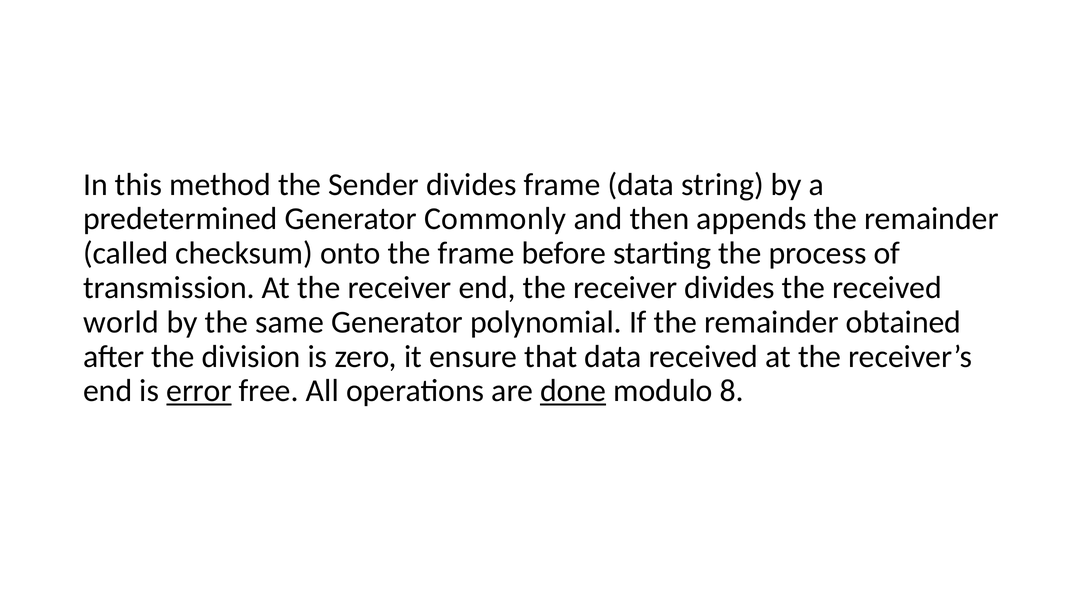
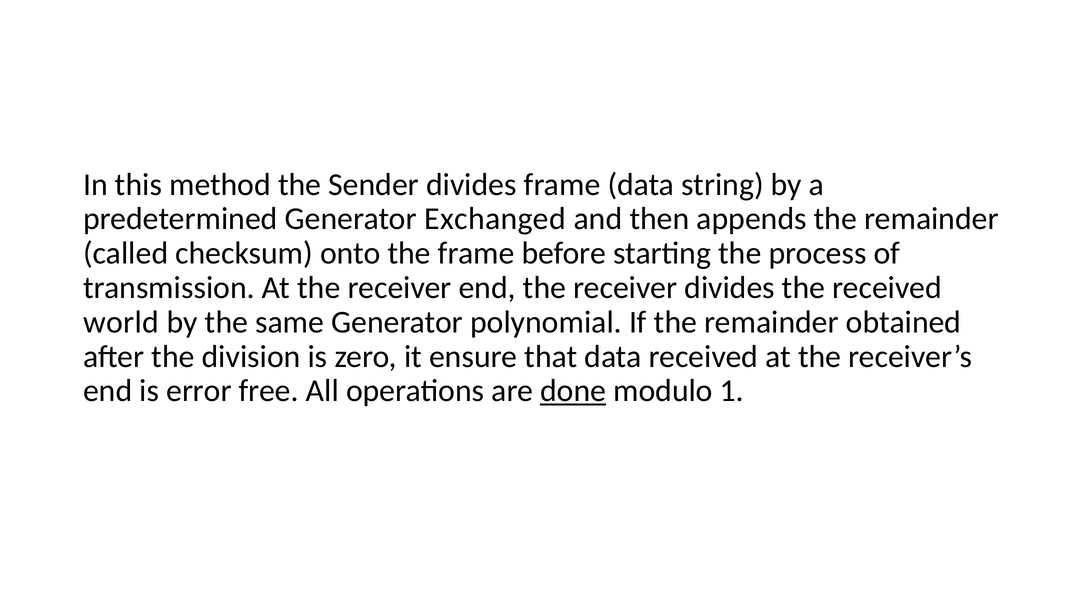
Commonly: Commonly -> Exchanged (495, 219)
error underline: present -> none (199, 391)
8: 8 -> 1 (732, 391)
